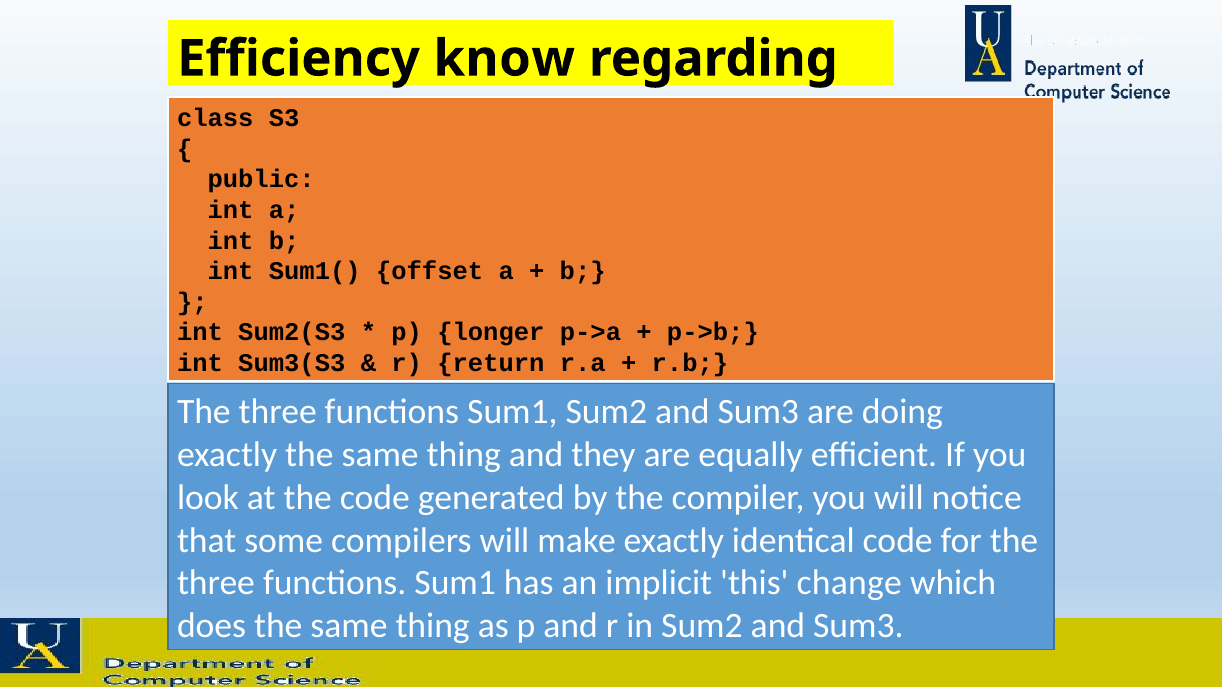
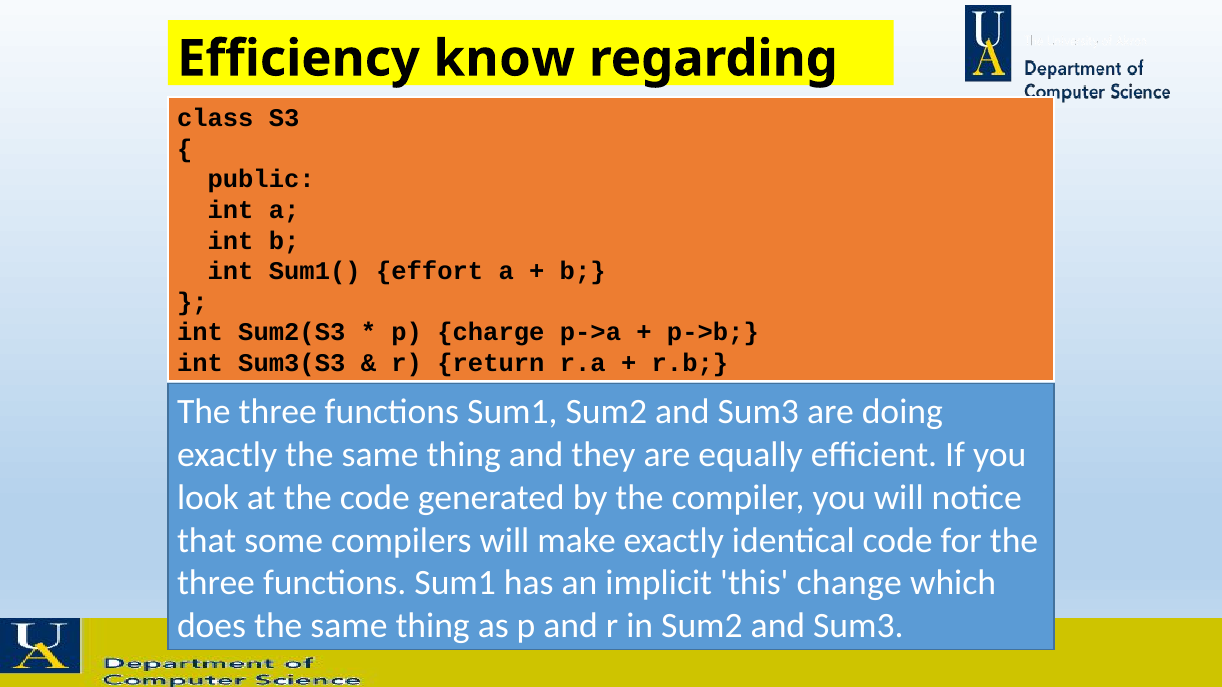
offset: offset -> effort (430, 271)
longer: longer -> charge (491, 332)
